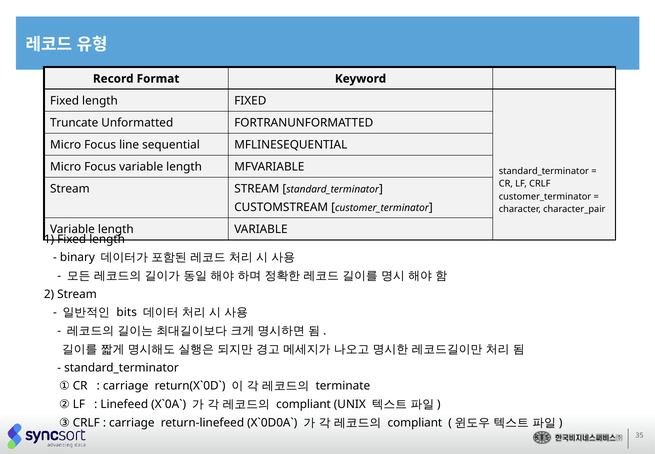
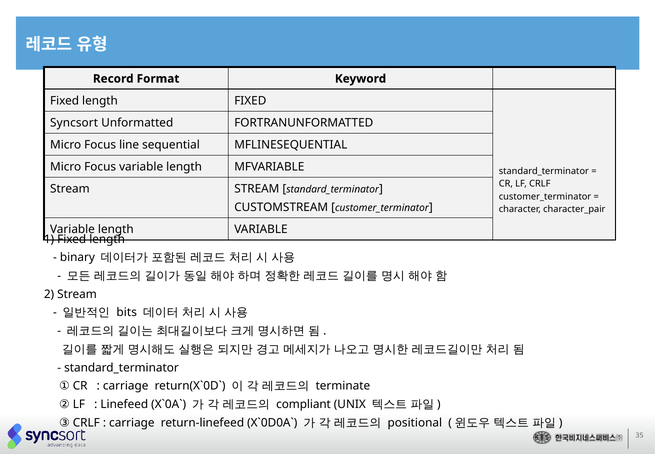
Truncate: Truncate -> Syncsort (74, 123)
compliant: compliant -> positional (415, 422)
